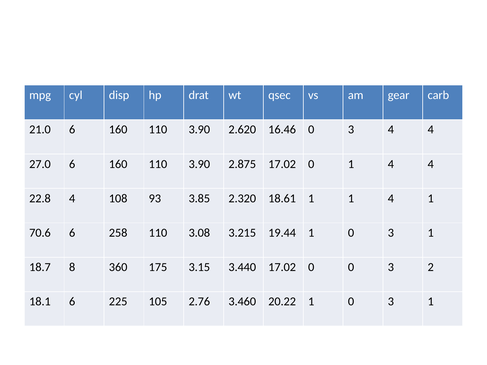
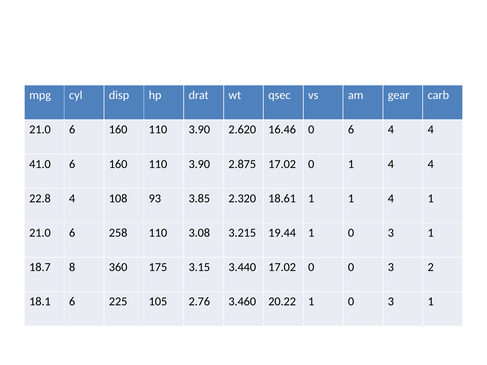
16.46 0 3: 3 -> 6 (351, 130)
27.0: 27.0 -> 41.0 (40, 164)
70.6: 70.6 -> 21.0 (40, 233)
